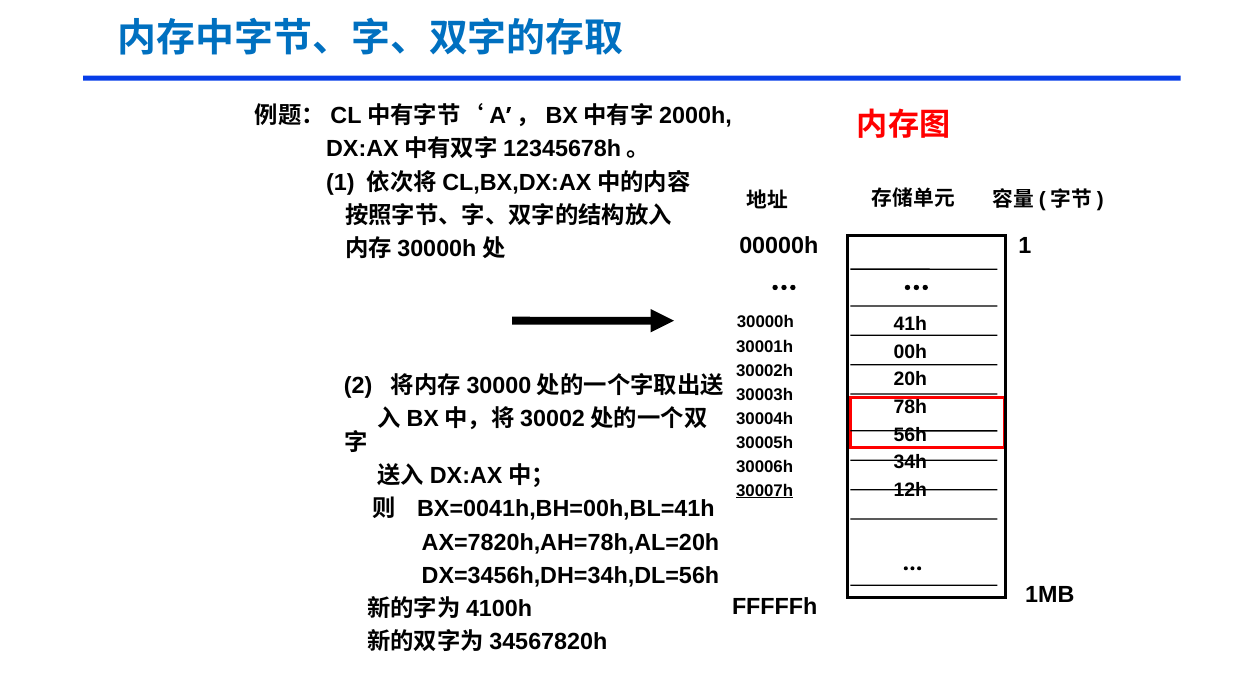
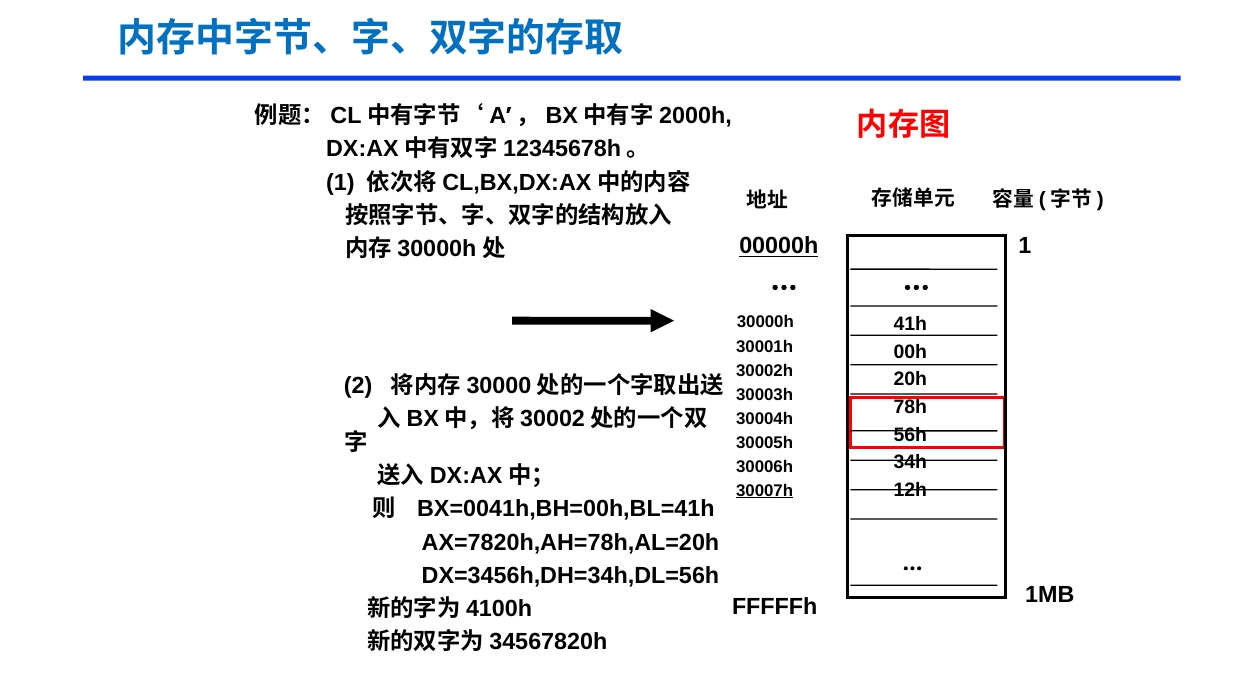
00000h underline: none -> present (779, 246)
